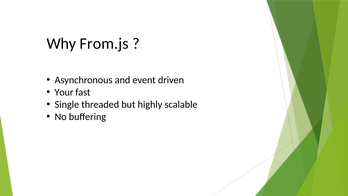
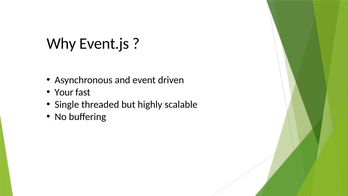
From.js: From.js -> Event.js (104, 43)
